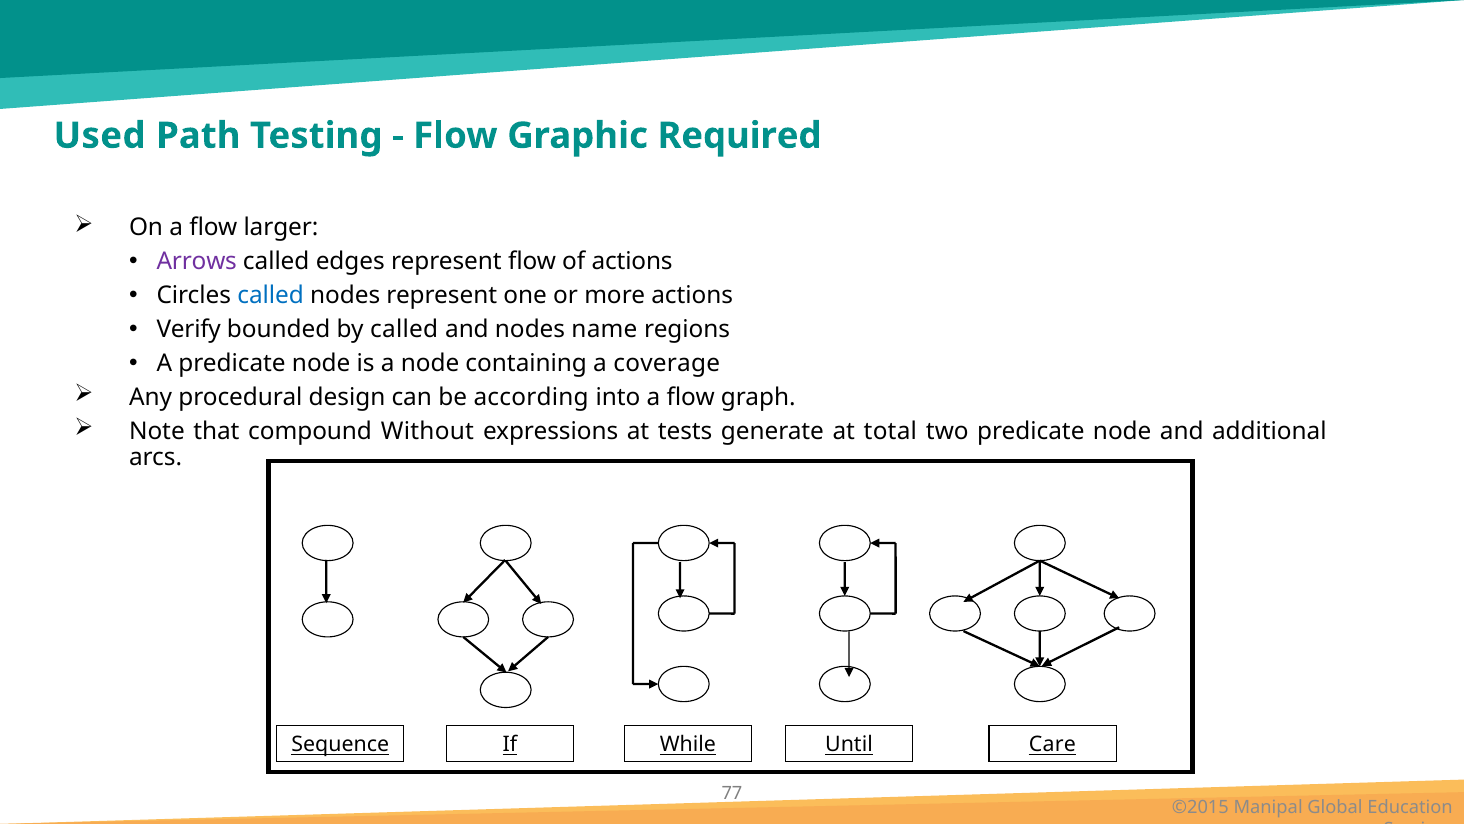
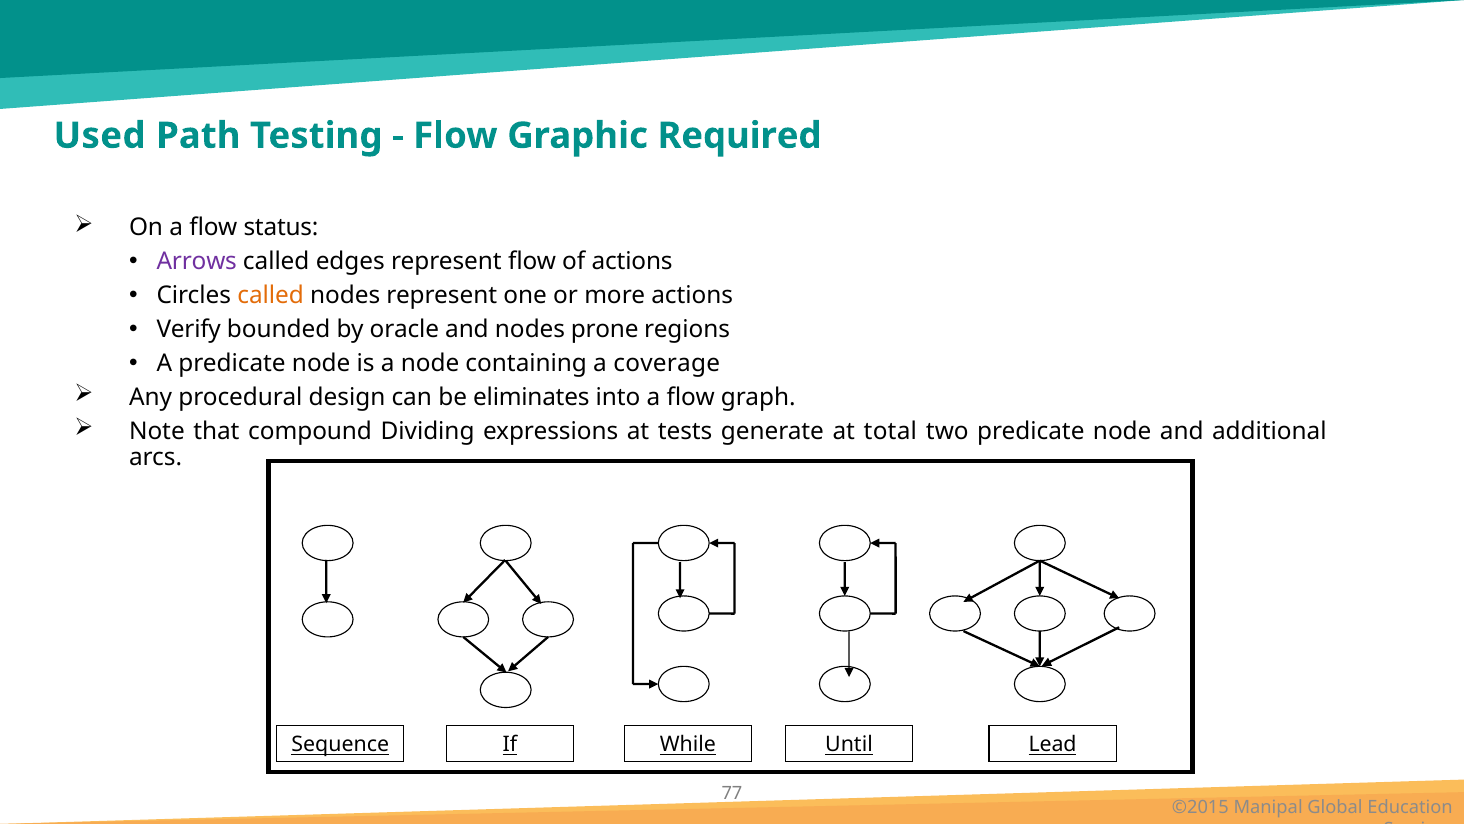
larger: larger -> status (281, 228)
called colour: blue -> orange (271, 296)
by called: called -> oracle (404, 329)
name: name -> prone (605, 329)
according: according -> eliminates (531, 397)
Without: Without -> Dividing (428, 431)
Care: Care -> Lead (1053, 744)
